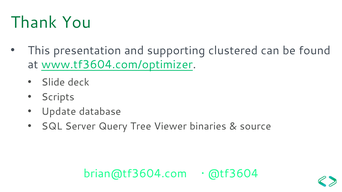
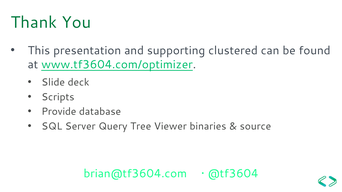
Update: Update -> Provide (59, 112)
